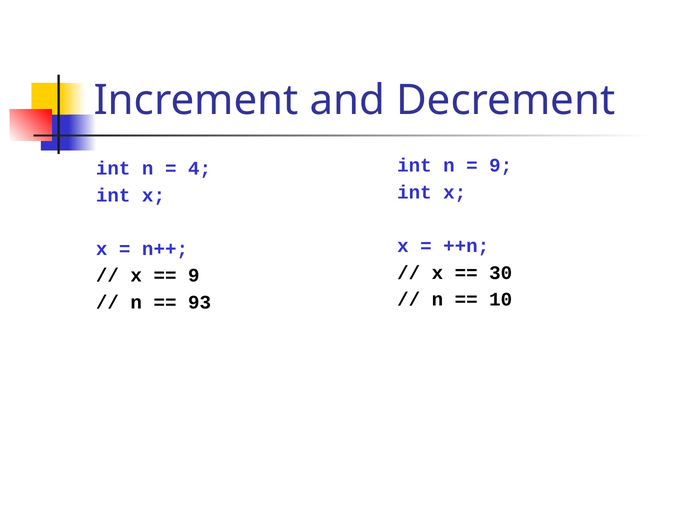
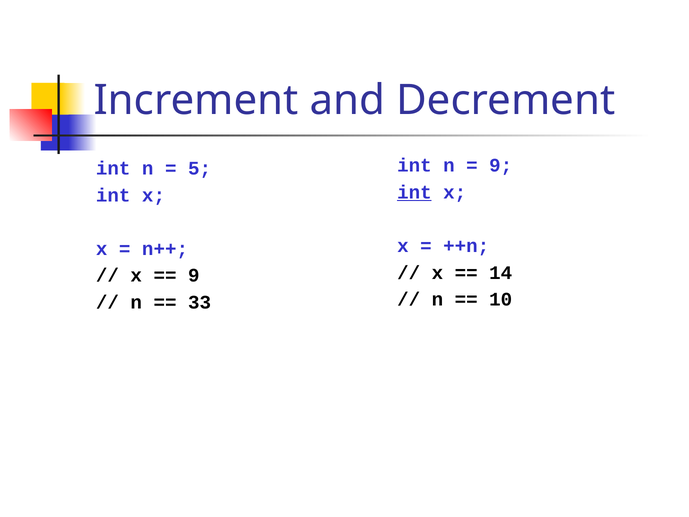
4: 4 -> 5 (200, 168)
int underline: none -> present (414, 192)
30: 30 -> 14 (501, 273)
93: 93 -> 33 (200, 302)
